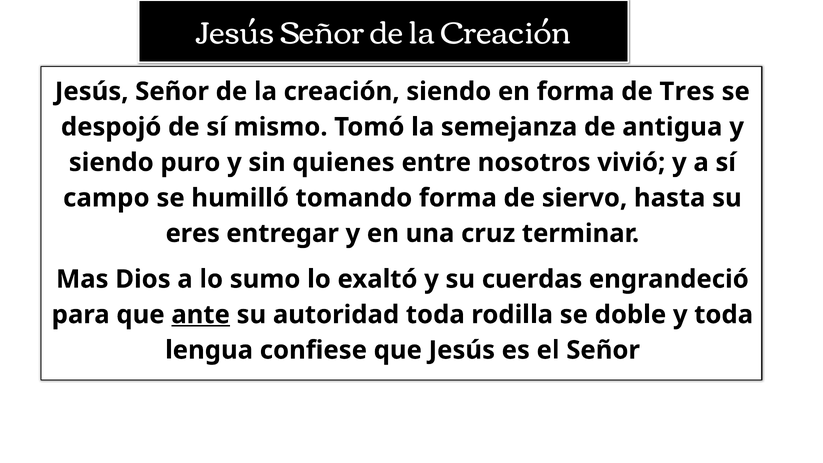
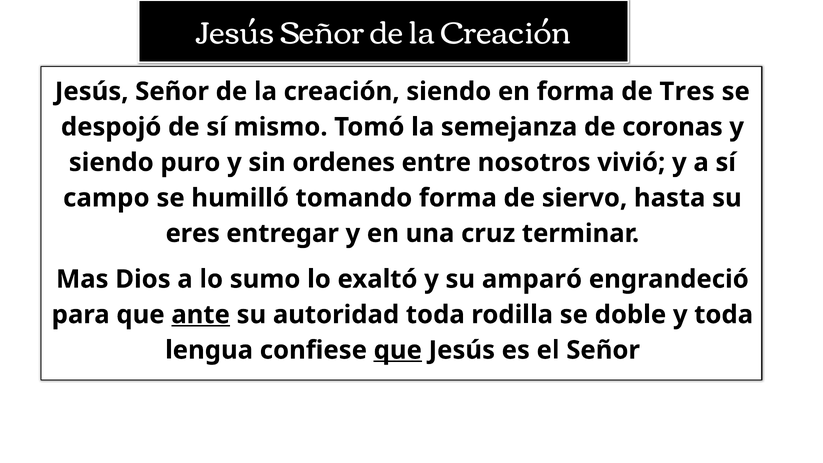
antigua: antigua -> coronas (673, 127)
quienes: quienes -> ordenes (344, 162)
cuerdas: cuerdas -> amparó (532, 279)
que underline: none -> present (398, 350)
